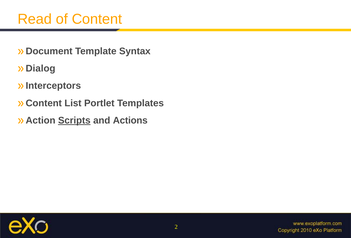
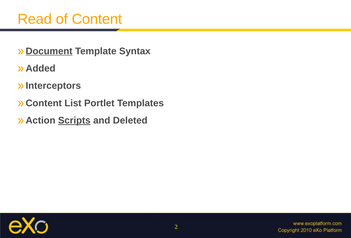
Document underline: none -> present (49, 51)
Dialog: Dialog -> Added (41, 68)
Actions: Actions -> Deleted (130, 120)
